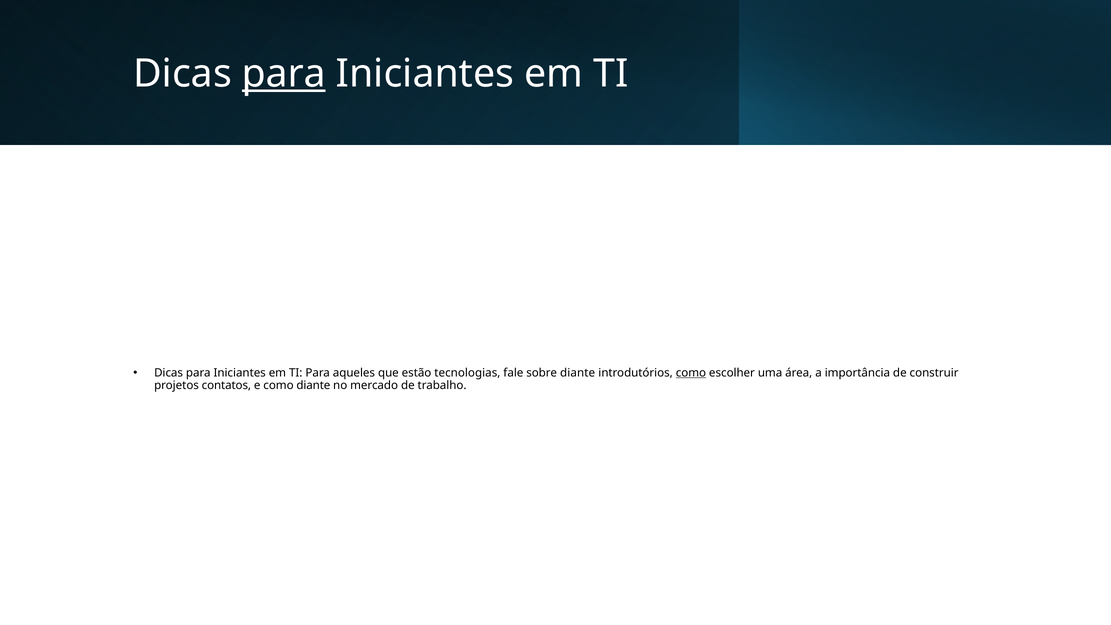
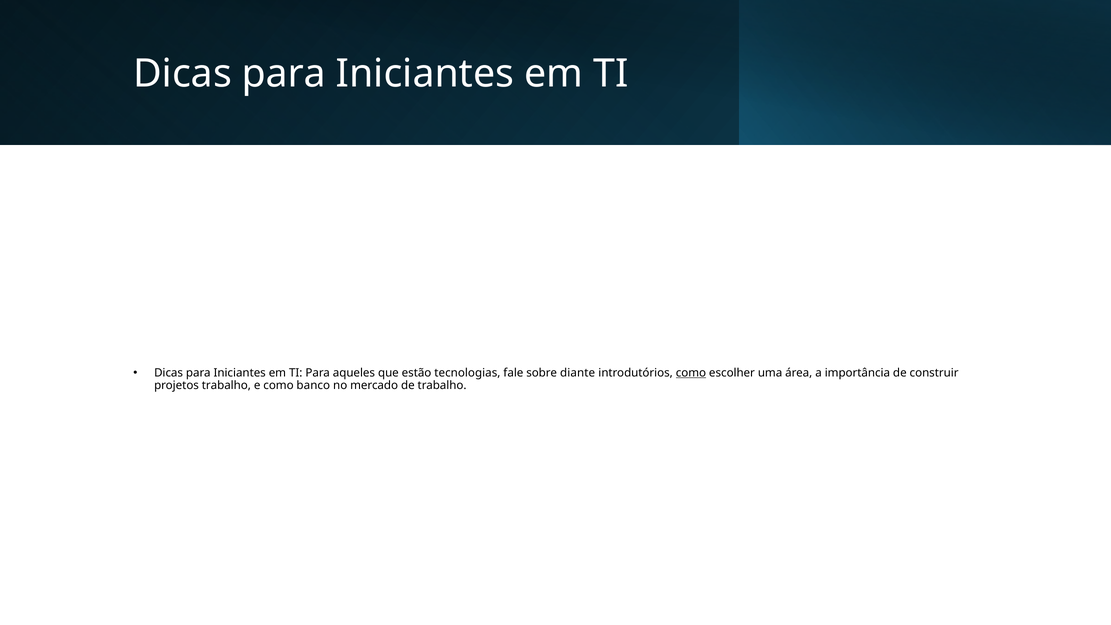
para underline: present -> none (284, 74)
projetos contatos: contatos -> trabalho (226, 385)
como diante: diante -> banco (313, 385)
